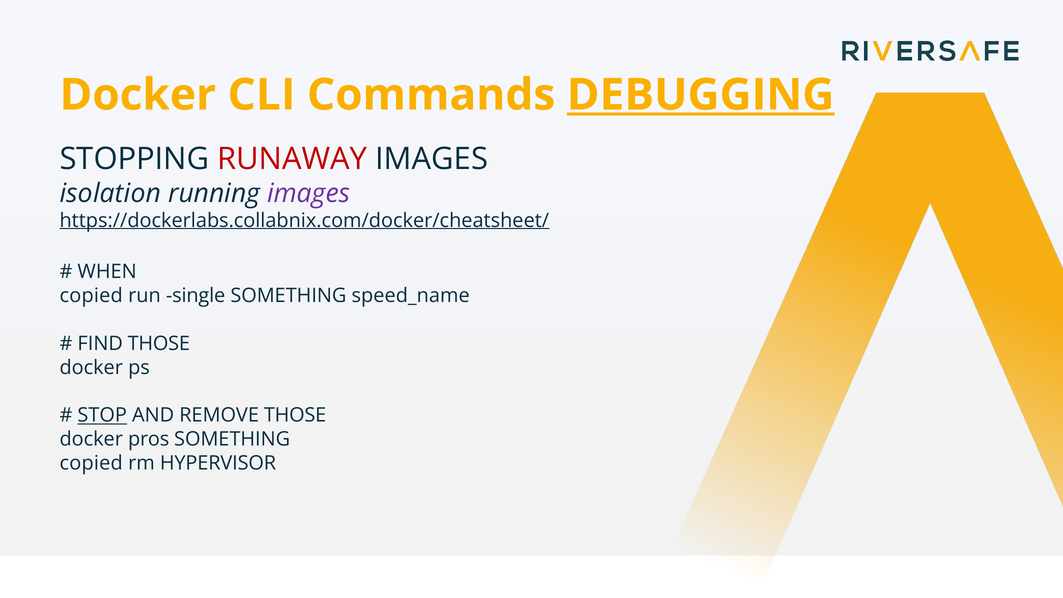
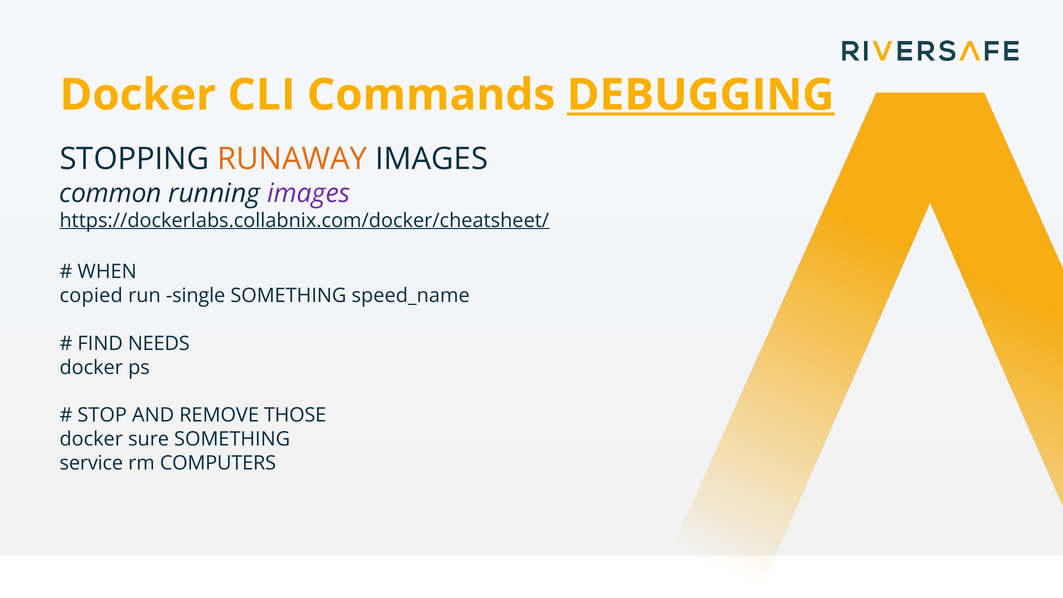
RUNAWAY colour: red -> orange (292, 159)
isolation: isolation -> common (110, 193)
FIND THOSE: THOSE -> NEEDS (159, 343)
STOP underline: present -> none (102, 415)
pros: pros -> sure (149, 439)
copied: copied -> service (91, 463)
HYPERVISOR: HYPERVISOR -> COMPUTERS (218, 463)
